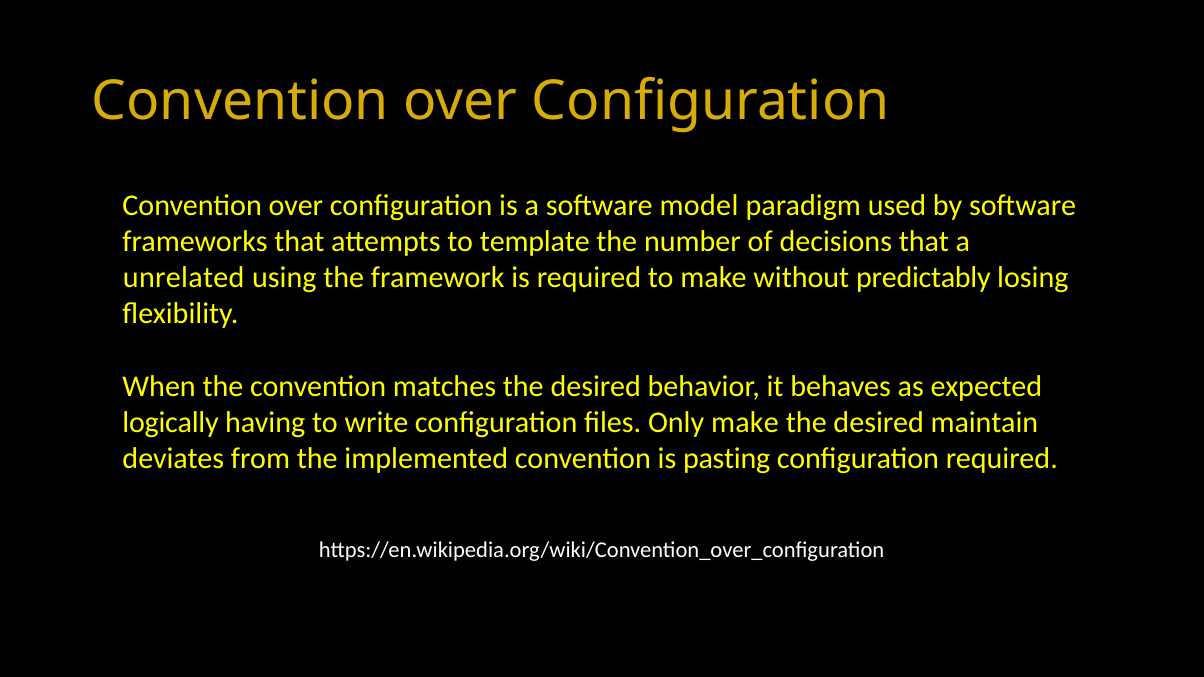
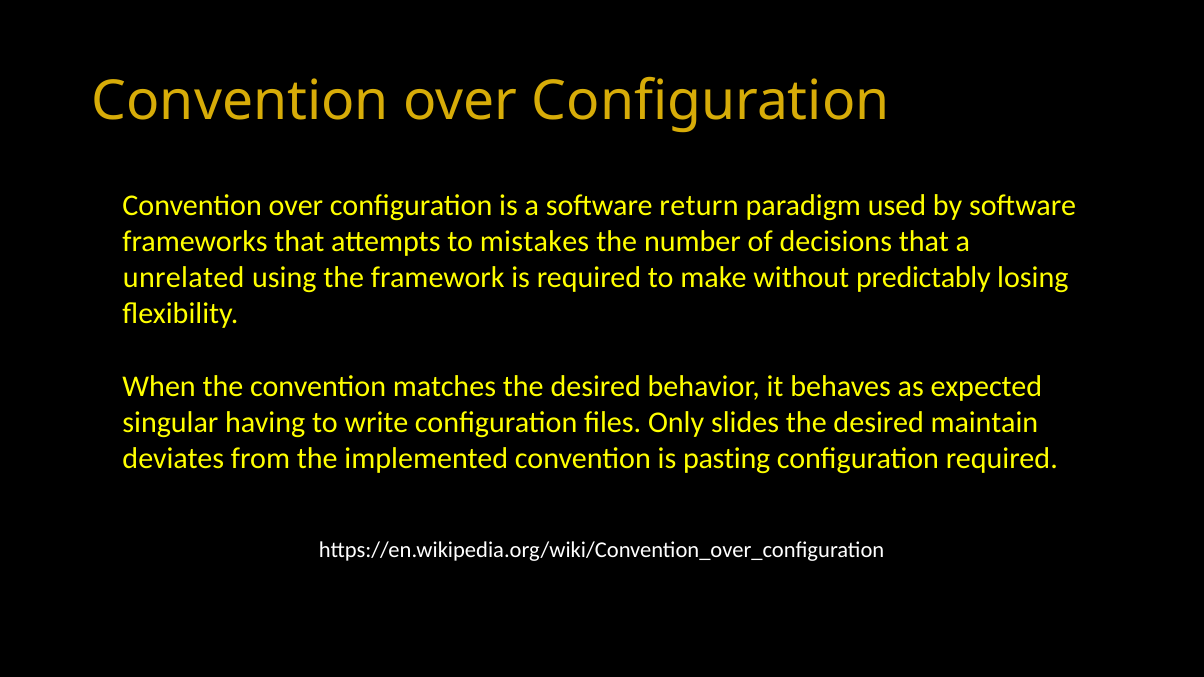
model: model -> return (699, 206)
template: template -> mistakes (535, 242)
logically: logically -> singular (170, 422)
Only make: make -> slides (745, 422)
